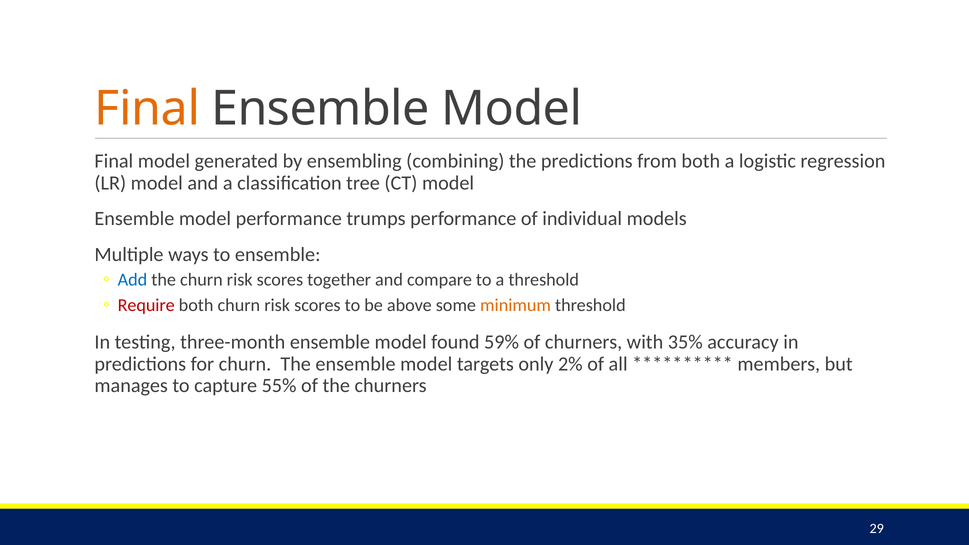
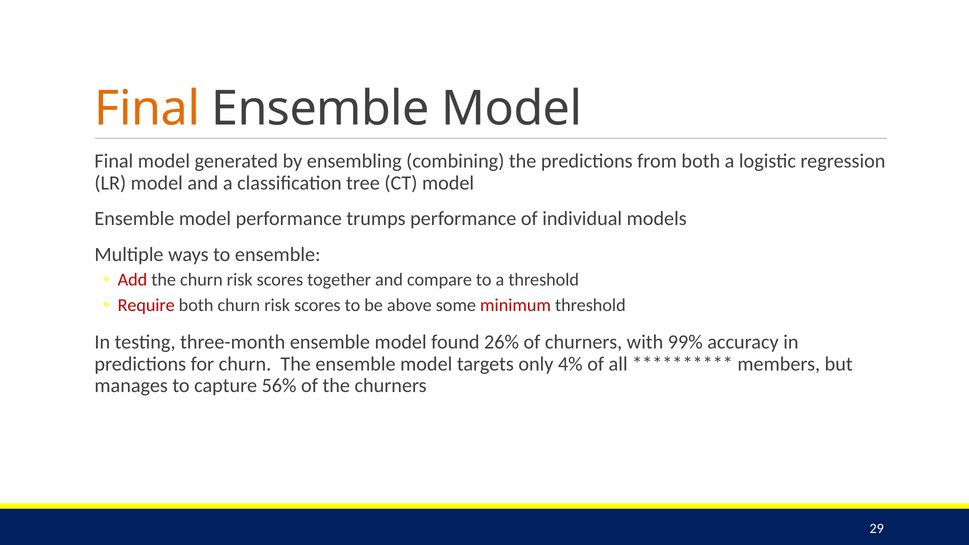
Add colour: blue -> red (133, 280)
minimum colour: orange -> red (516, 305)
59%: 59% -> 26% (502, 342)
35%: 35% -> 99% (685, 342)
2%: 2% -> 4% (570, 364)
55%: 55% -> 56% (279, 386)
